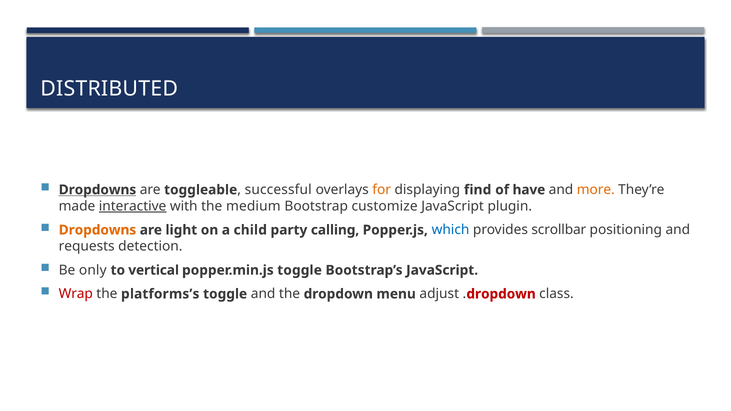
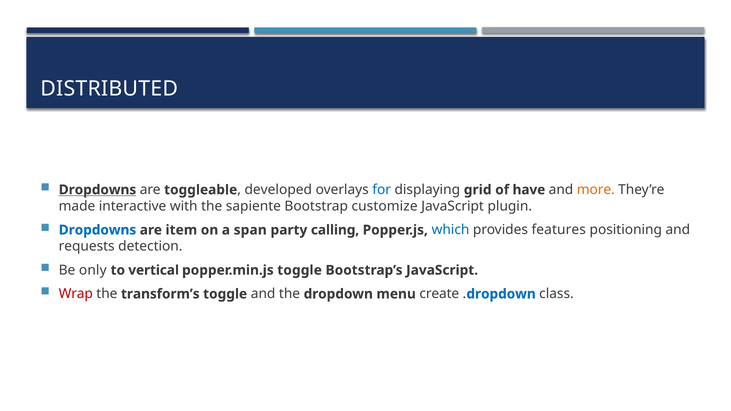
successful: successful -> developed (278, 190)
for colour: orange -> blue (382, 190)
find: find -> grid (478, 190)
interactive underline: present -> none (133, 206)
medium: medium -> sapiente (253, 206)
Dropdowns colour: orange -> blue (97, 230)
light: light -> item (181, 230)
child: child -> span (250, 230)
scrollbar: scrollbar -> features (559, 230)
platforms’s: platforms’s -> transform’s (160, 294)
adjust: adjust -> create (439, 294)
dropdown colour: red -> blue (501, 294)
